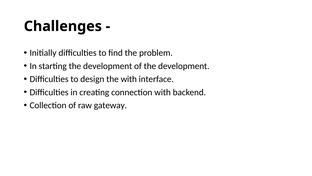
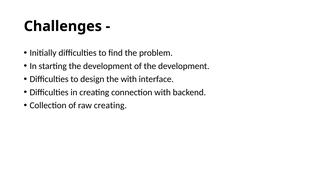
raw gateway: gateway -> creating (110, 105)
